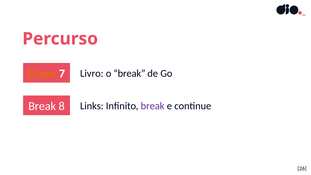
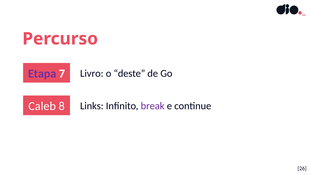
Etapa colour: orange -> purple (42, 74)
o break: break -> deste (129, 73)
Break: Break -> Caleb (42, 106)
